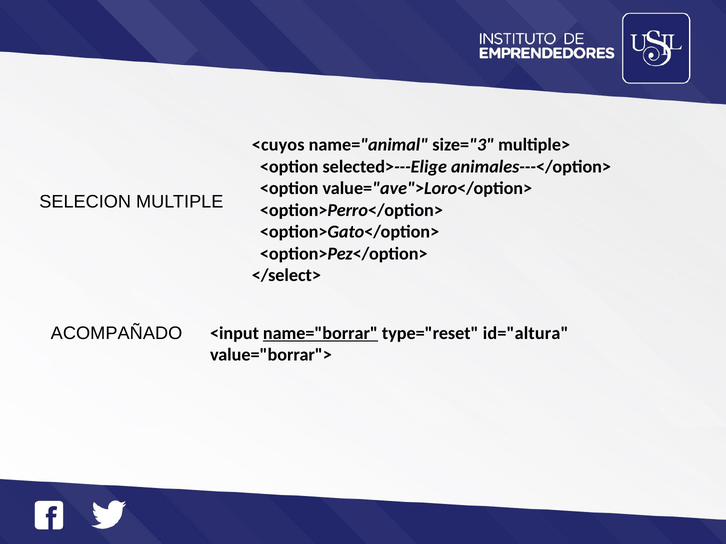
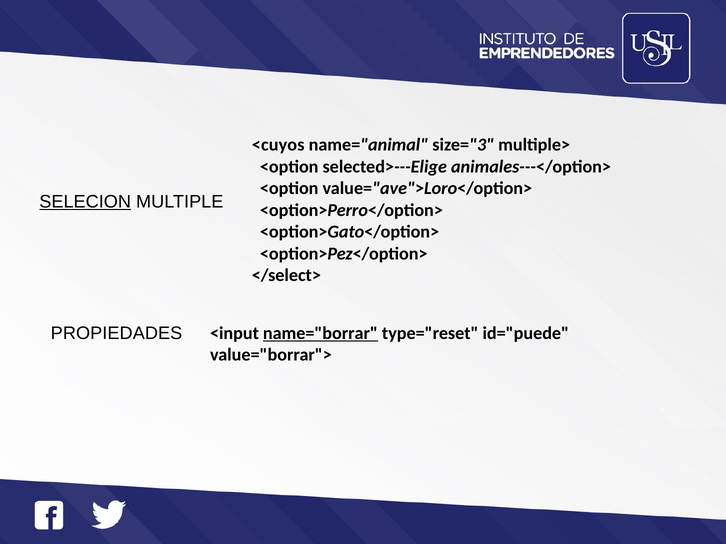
SELECION underline: none -> present (85, 202)
ACOMPAÑADO: ACOMPAÑADO -> PROPIEDADES (117, 334)
id="altura: id="altura -> id="puede (526, 334)
